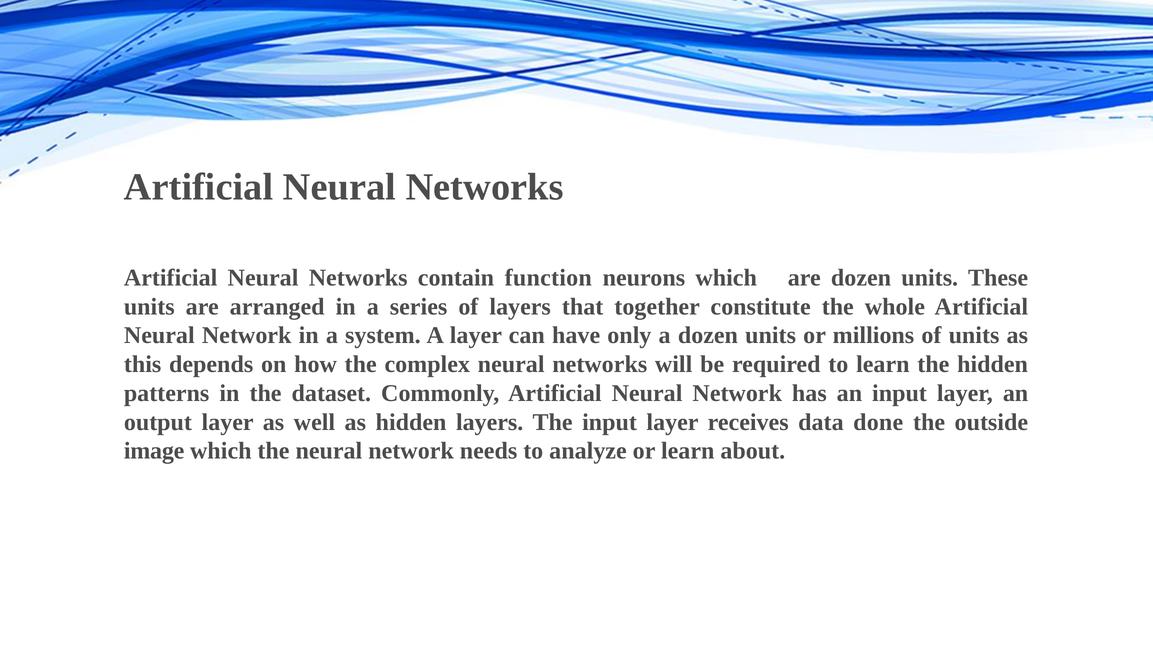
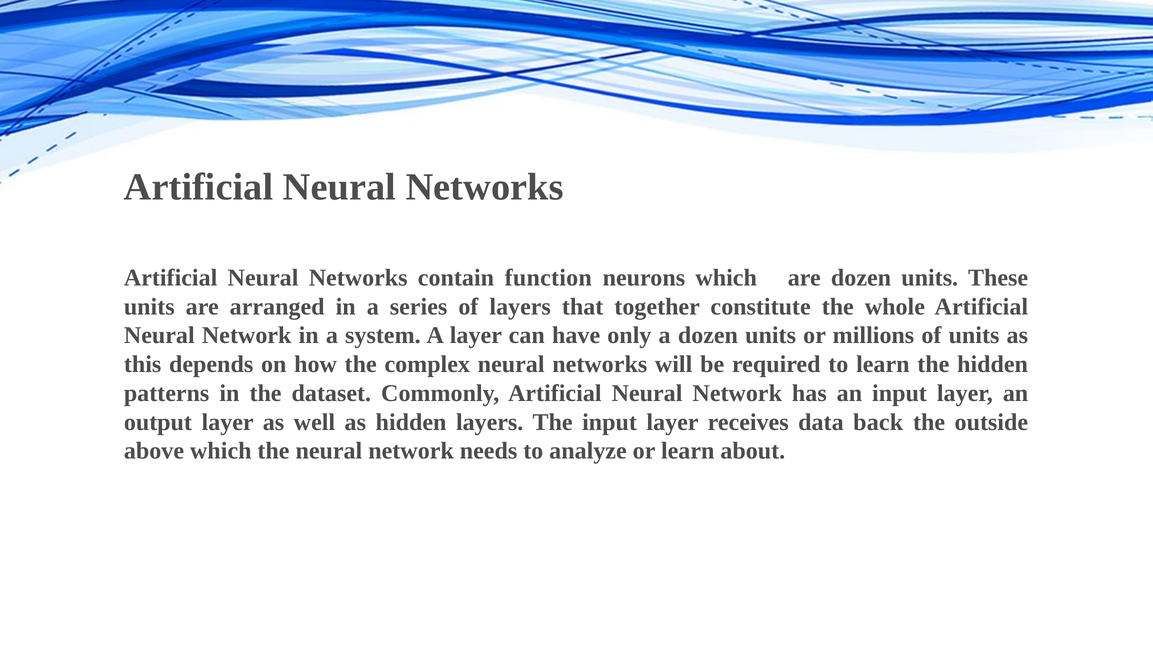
done: done -> back (878, 422)
image: image -> above (154, 451)
